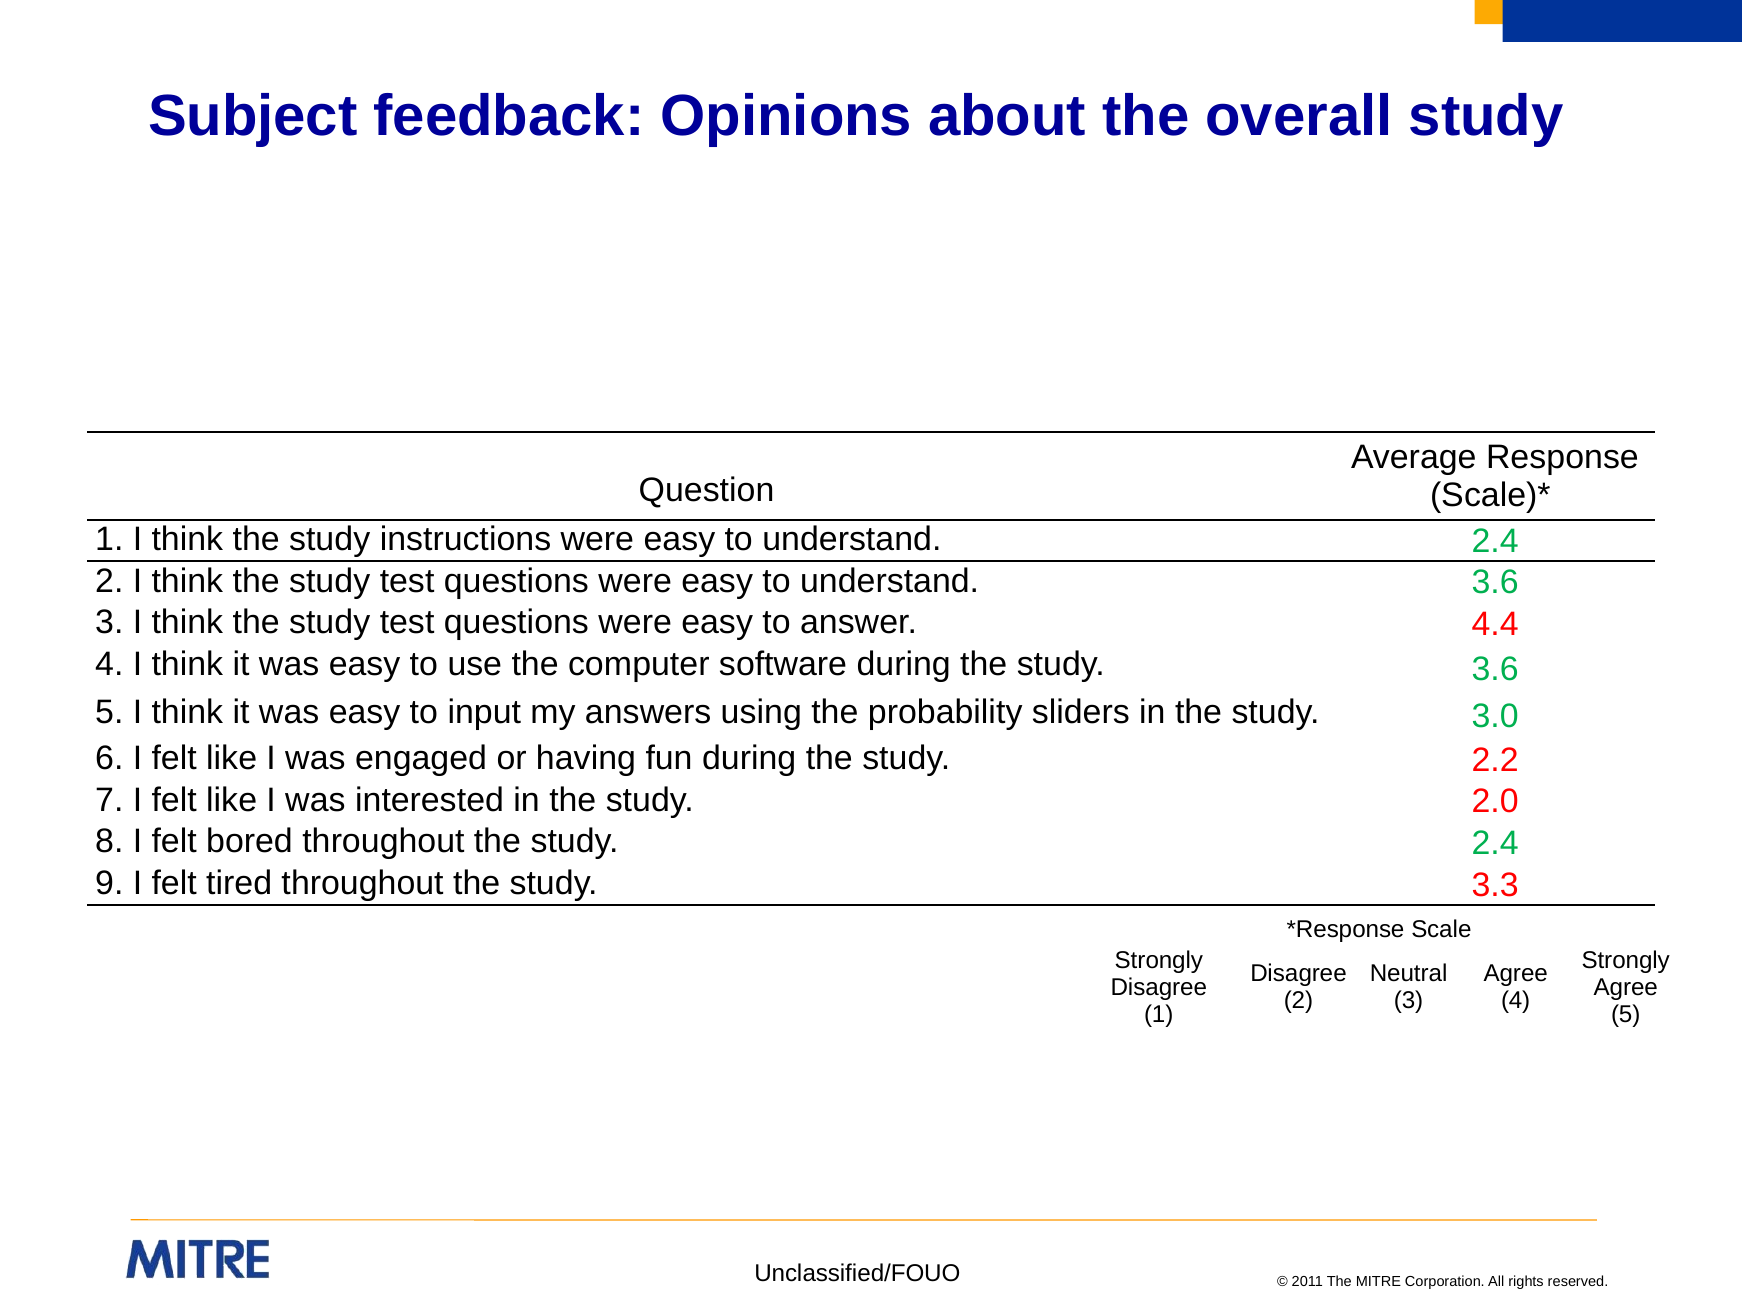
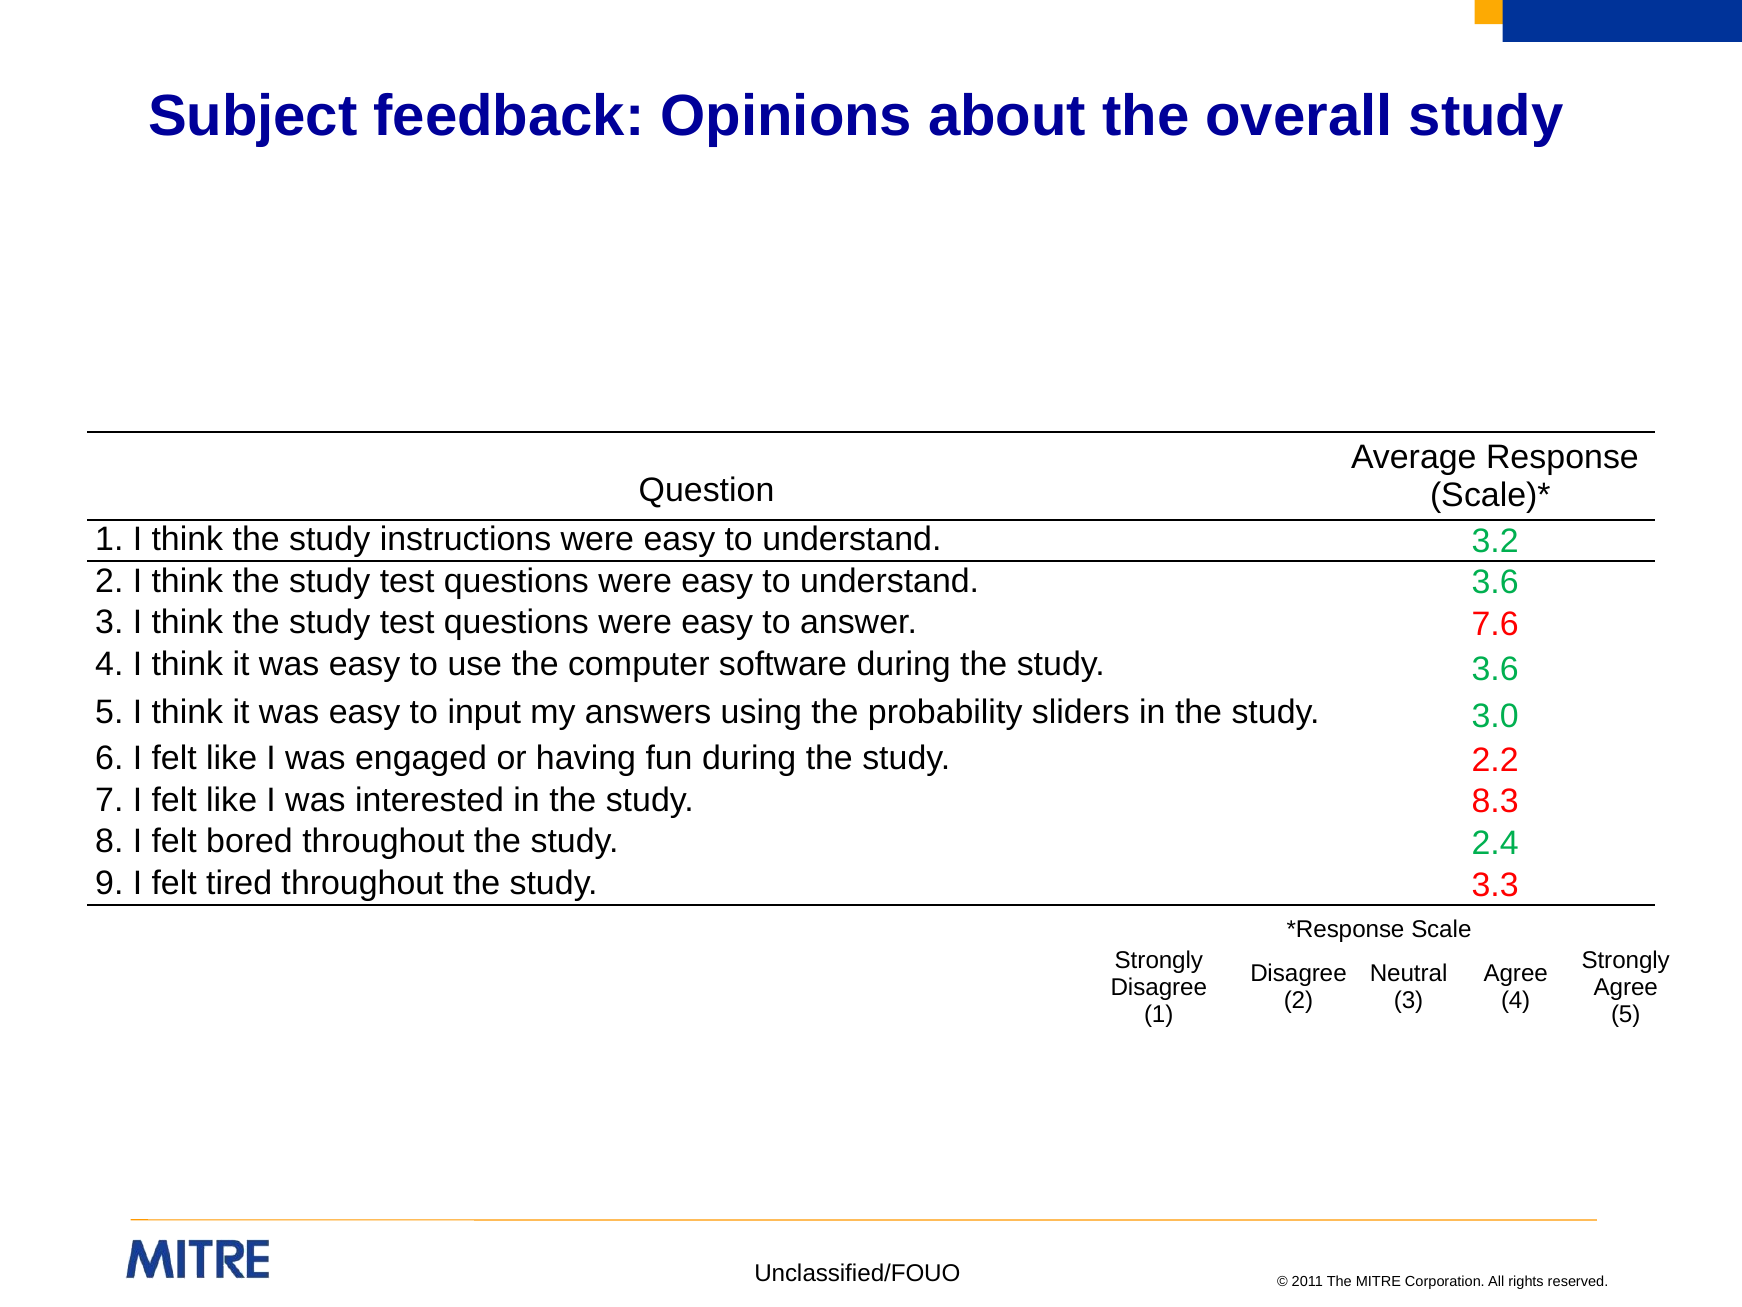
understand 2.4: 2.4 -> 3.2 (1495, 541)
4.4: 4.4 -> 7.6 (1495, 624)
2.0: 2.0 -> 8.3 (1495, 801)
